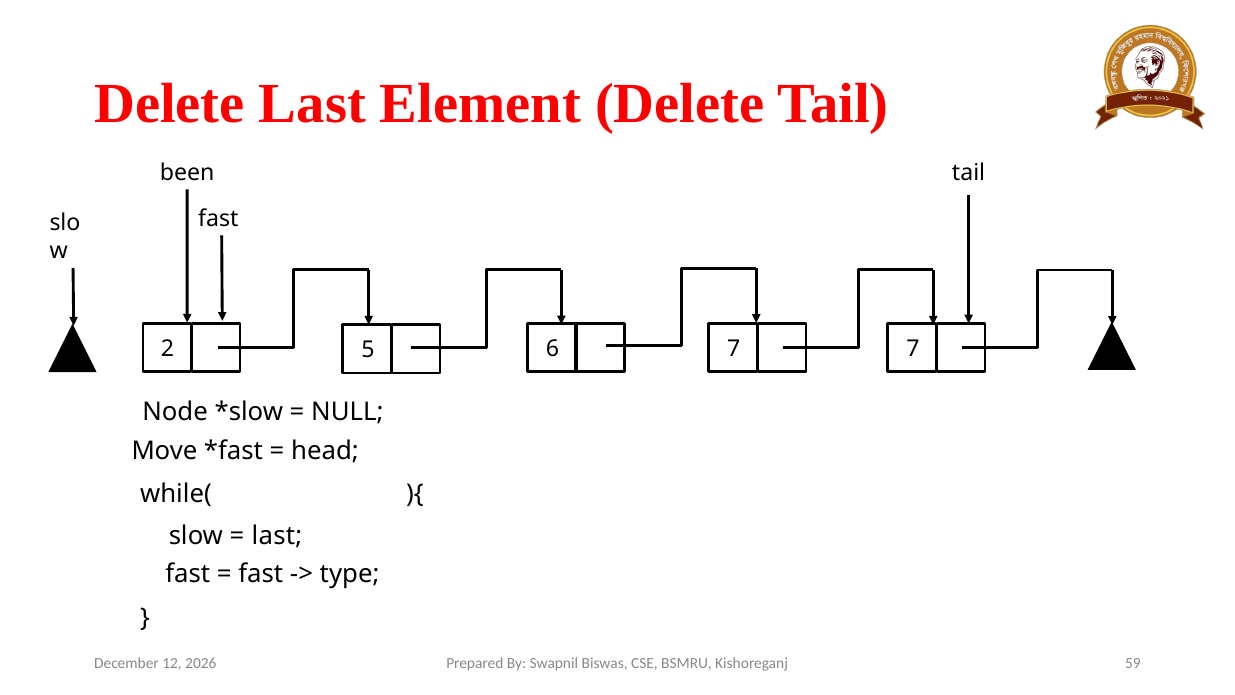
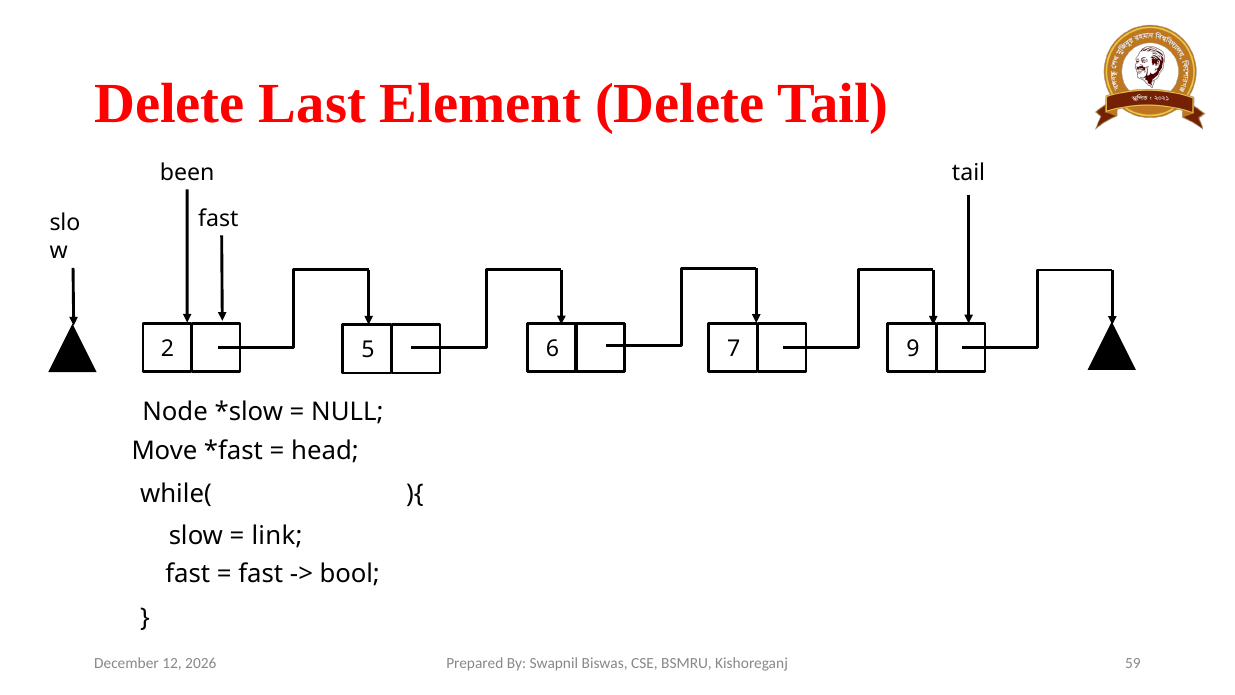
2 7: 7 -> 9 (913, 349)
last: last -> link (277, 536)
type: type -> bool (350, 574)
